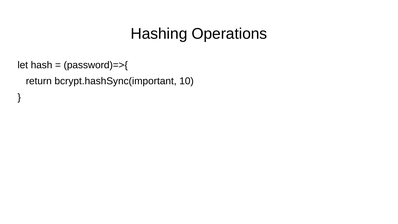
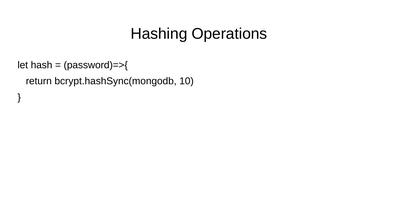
bcrypt.hashSync(important: bcrypt.hashSync(important -> bcrypt.hashSync(mongodb (116, 81)
